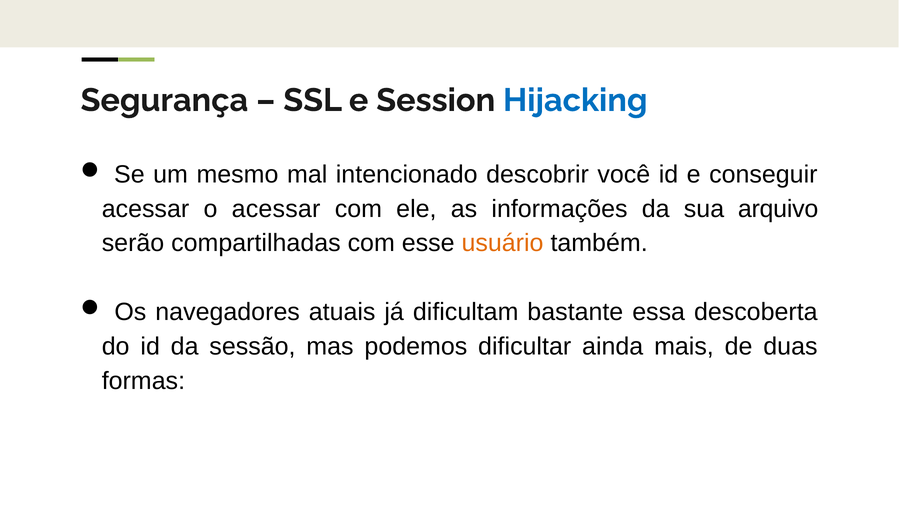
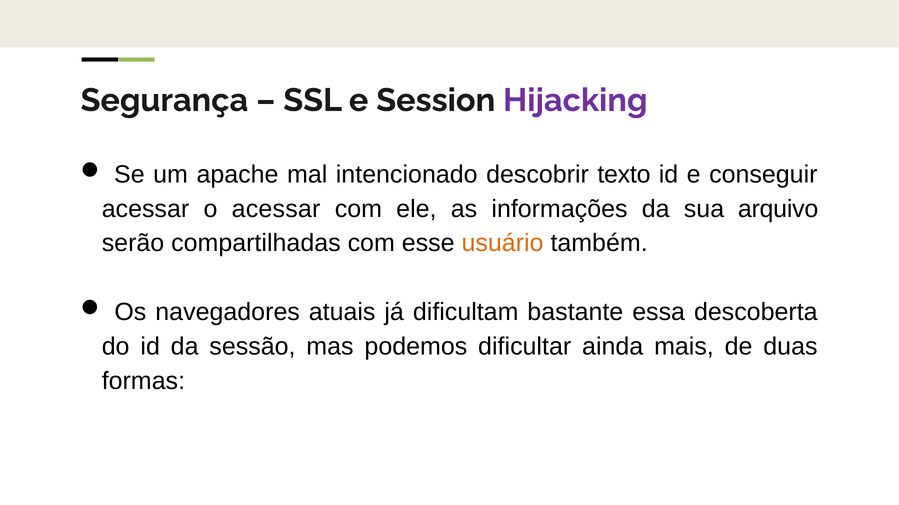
Hijacking colour: blue -> purple (575, 100)
mesmo: mesmo -> apache (237, 175)
você: você -> texto (624, 175)
